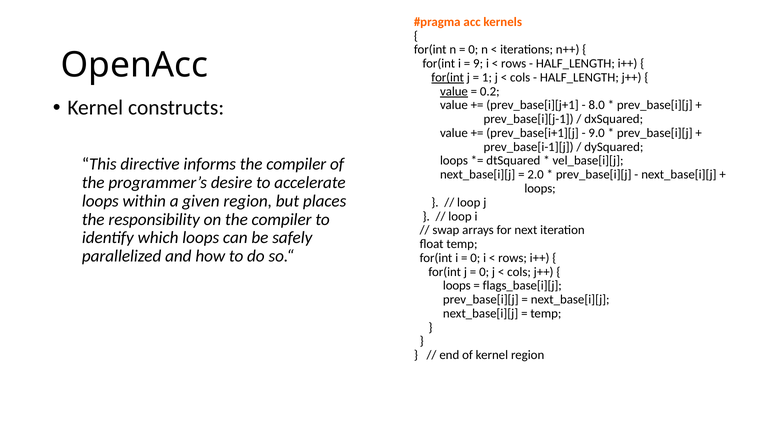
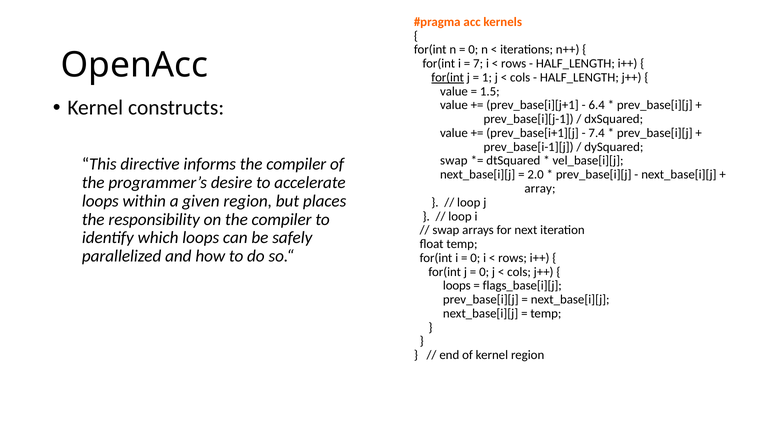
9: 9 -> 7 (478, 64)
value underline: present -> none (454, 91)
0.2: 0.2 -> 1.5 (490, 91)
8.0: 8.0 -> 6.4 (597, 105)
9.0: 9.0 -> 7.4 (597, 133)
loops: loops -> swap (454, 161)
loops: loops -> array (540, 189)
